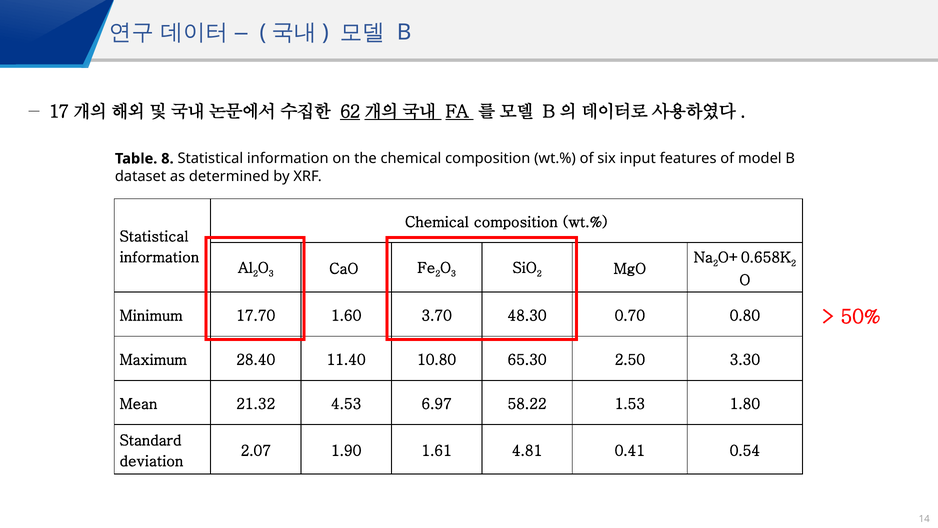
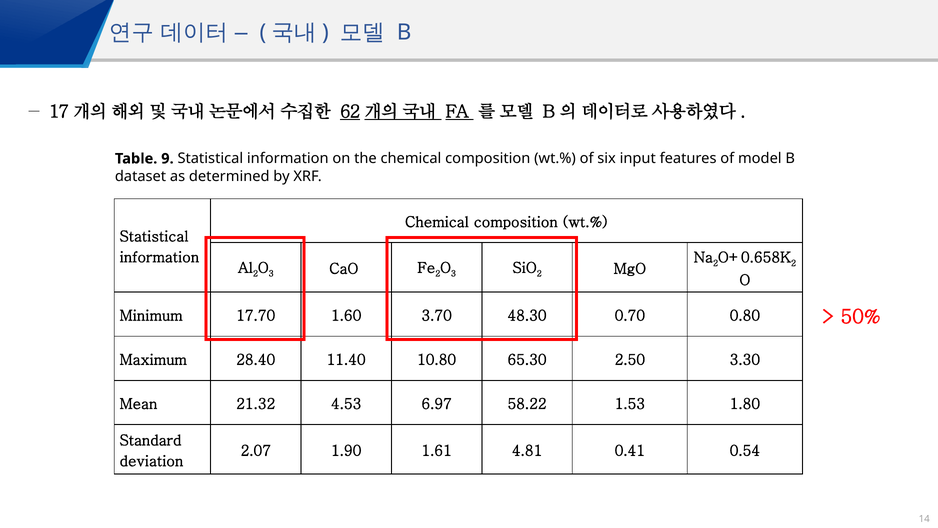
8: 8 -> 9 (167, 159)
